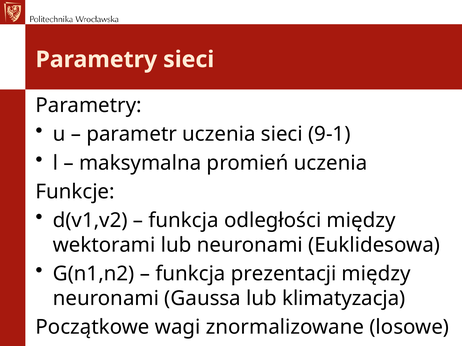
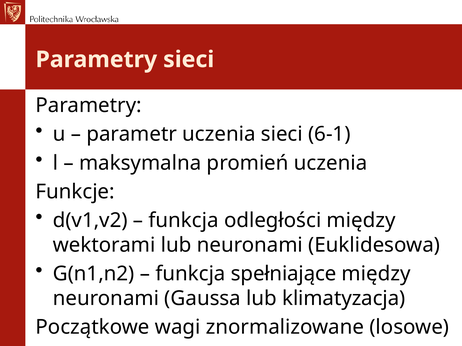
9-1: 9-1 -> 6-1 (329, 134)
prezentacji: prezentacji -> spełniające (284, 274)
